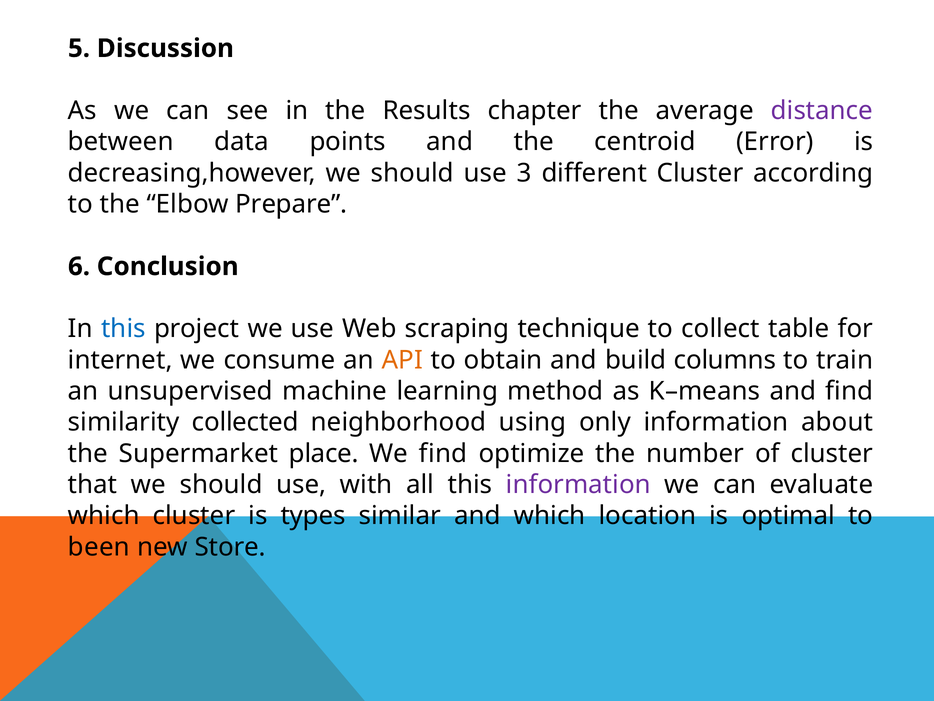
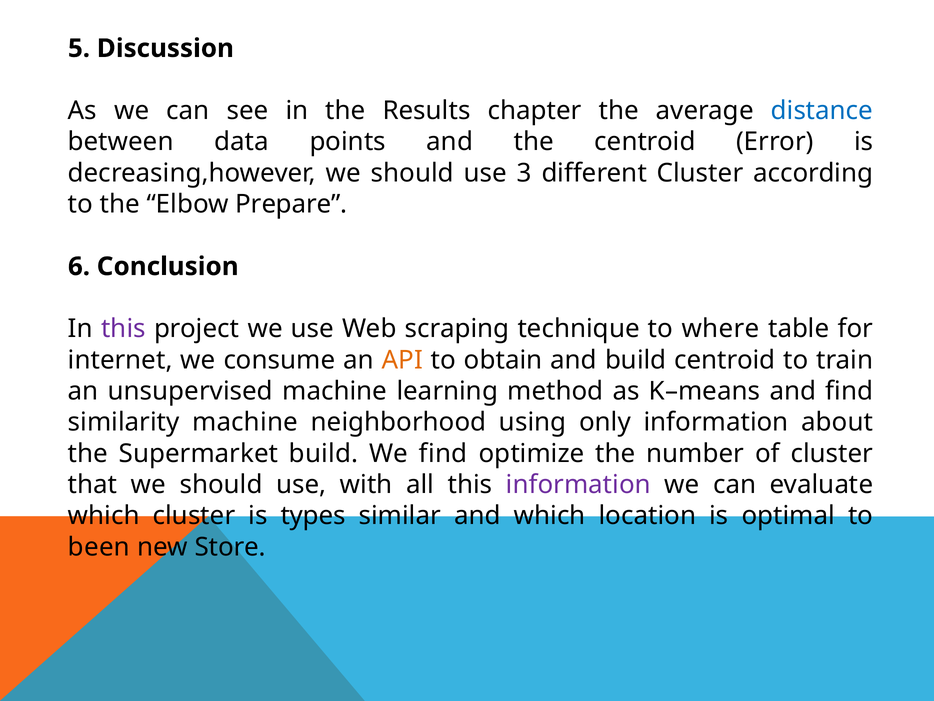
distance colour: purple -> blue (822, 111)
this colour: blue -> purple (123, 329)
collect: collect -> where (720, 329)
build columns: columns -> centroid (725, 360)
similarity collected: collected -> machine (245, 422)
Supermarket place: place -> build (324, 453)
